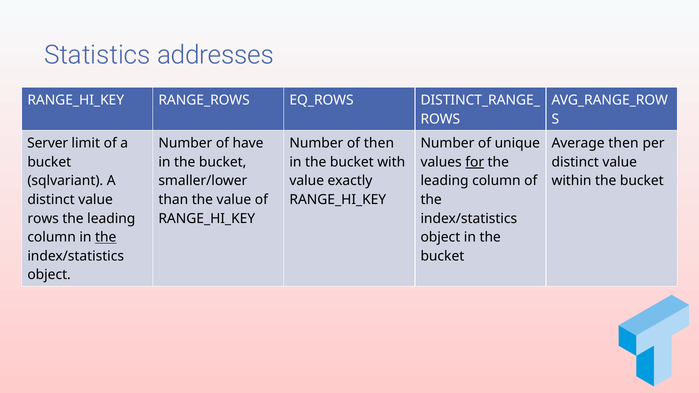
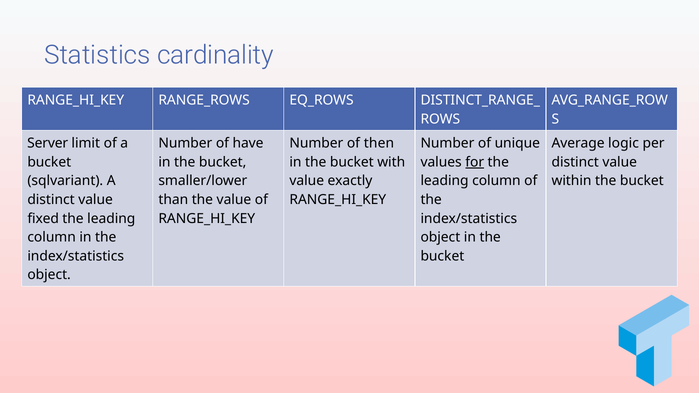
addresses: addresses -> cardinality (215, 55)
Average then: then -> logic (624, 143)
rows: rows -> fixed (43, 219)
the underline: present -> none (106, 237)
